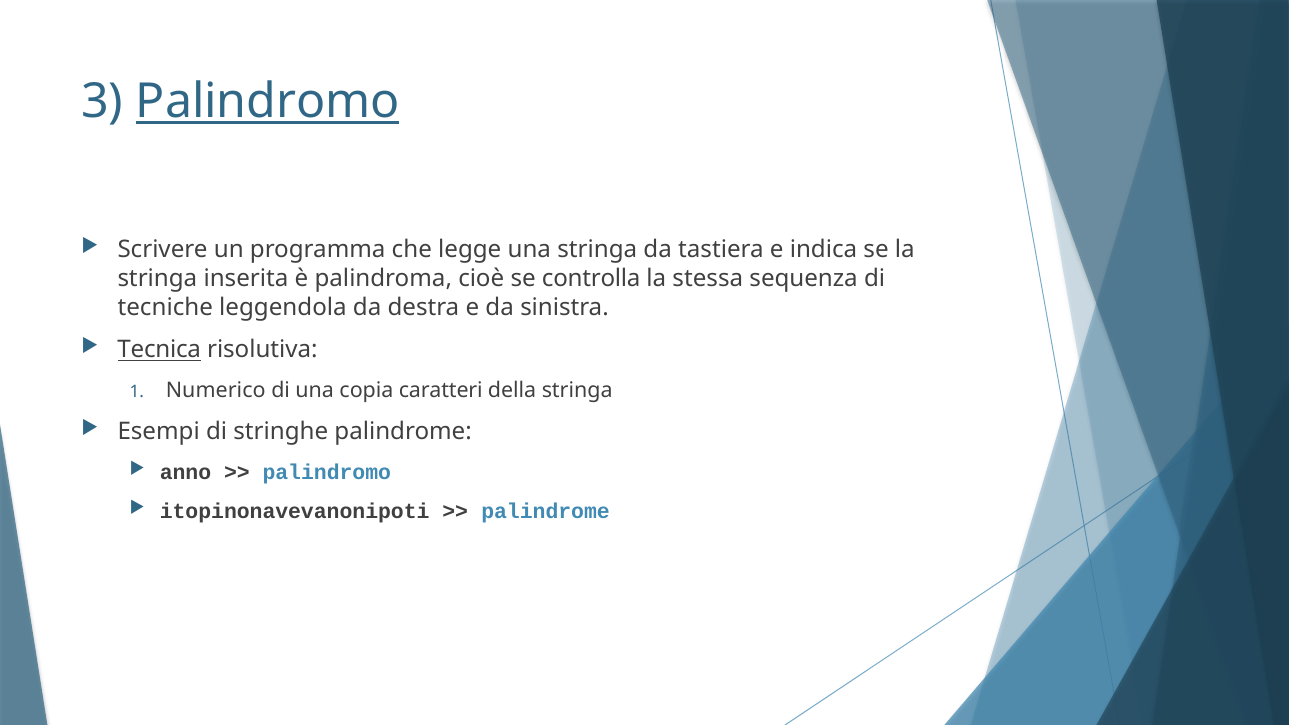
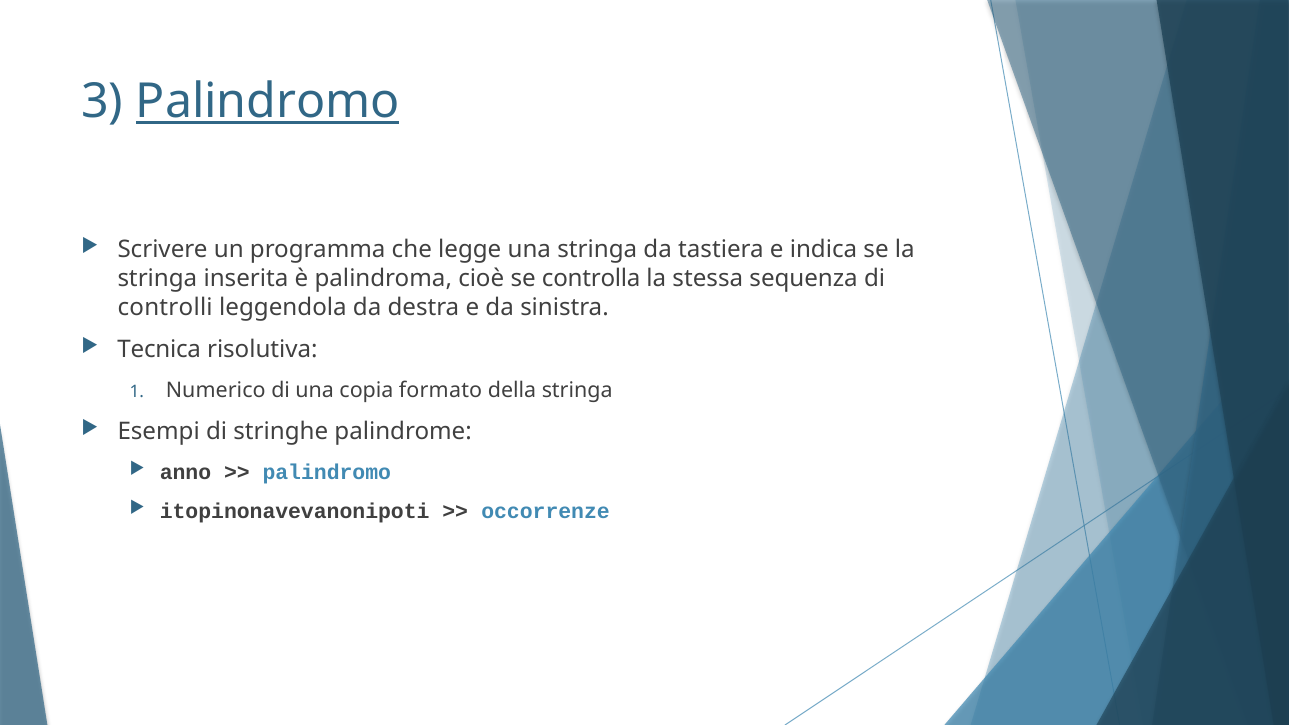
tecniche: tecniche -> controlli (165, 307)
Tecnica underline: present -> none (159, 350)
caratteri: caratteri -> formato (441, 390)
palindrome: palindrome -> occorrenze (546, 511)
